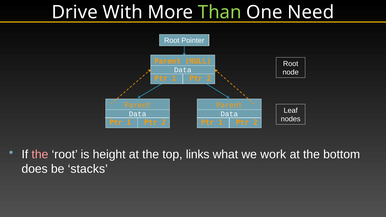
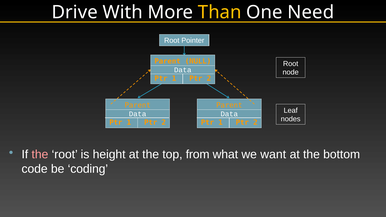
Than colour: light green -> yellow (220, 12)
links: links -> from (198, 154)
work: work -> want (273, 154)
does: does -> code (35, 169)
stacks: stacks -> coding (88, 169)
